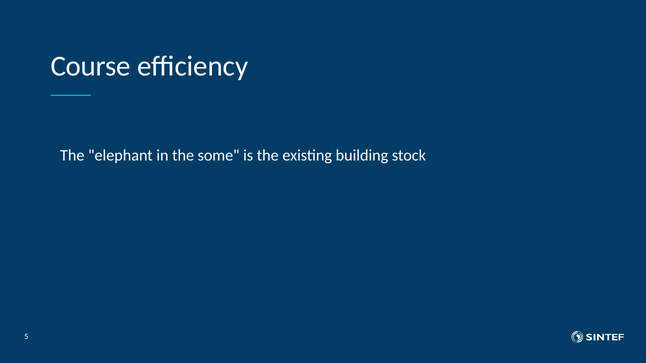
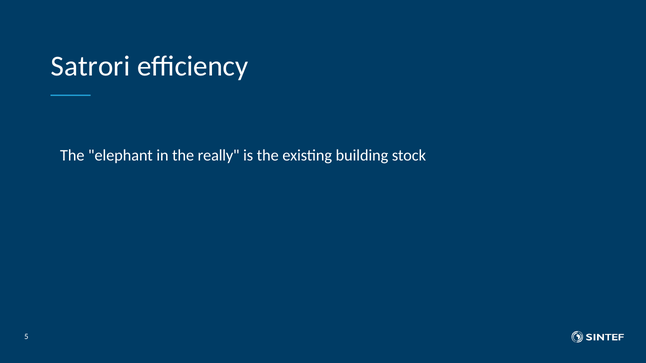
Course: Course -> Satrori (90, 66)
some: some -> really (219, 156)
